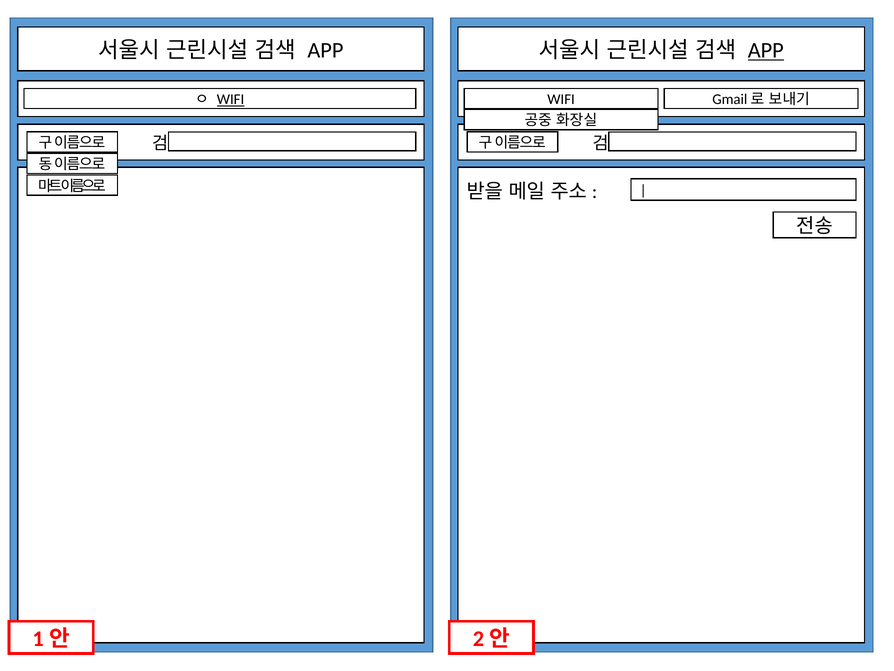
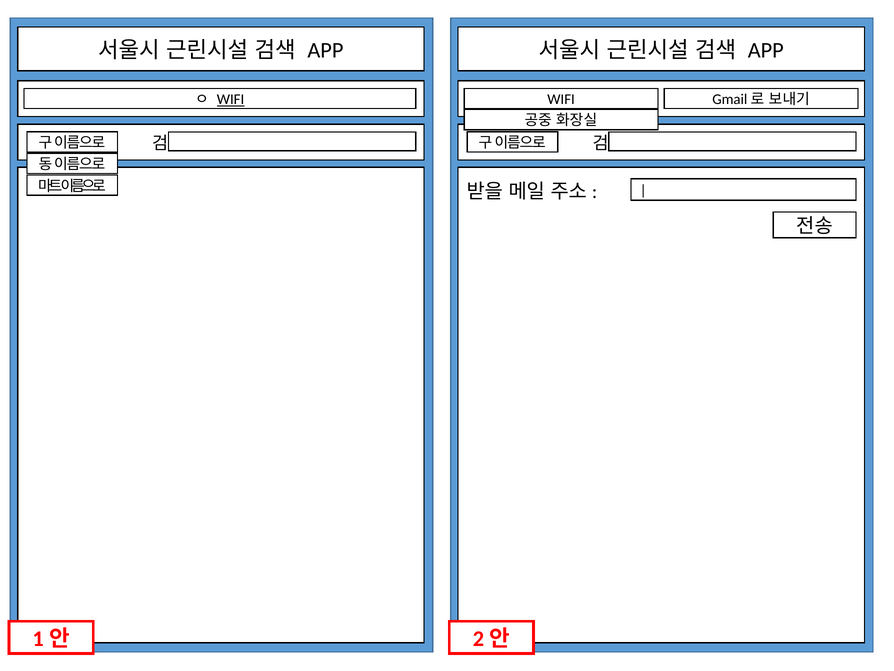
APP underline: present -> none (766, 50)
